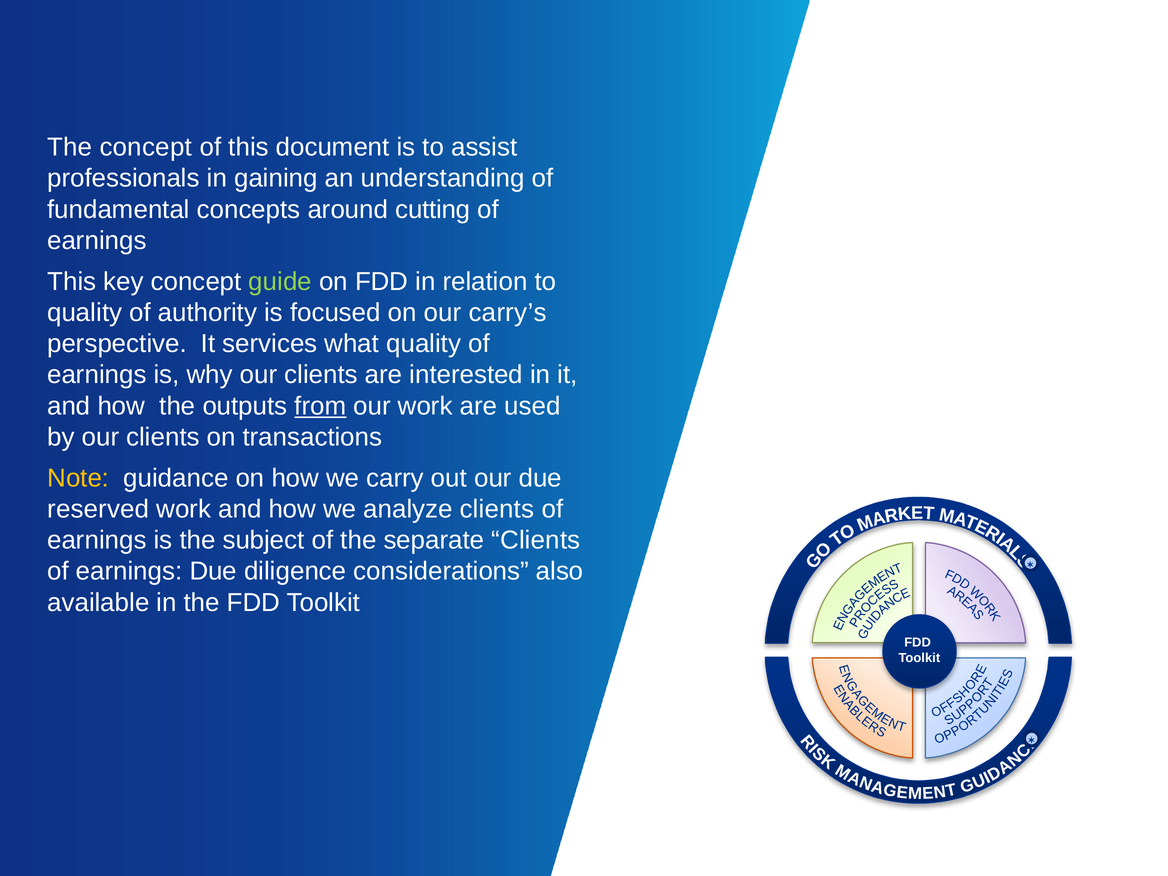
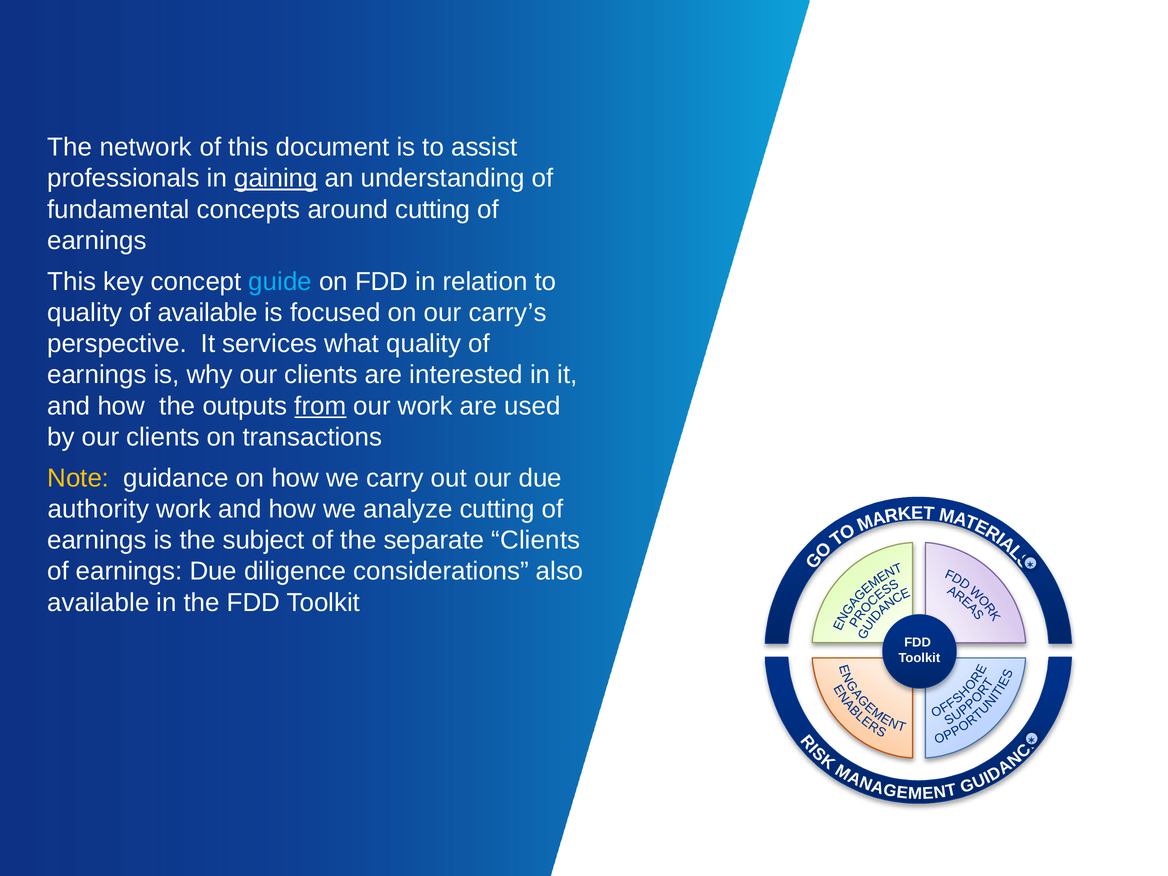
The concept: concept -> network (146, 147)
gaining underline: none -> present (276, 178)
guide colour: light green -> light blue (280, 282)
of authority: authority -> available (208, 313)
reserved: reserved -> authority (98, 509)
analyze clients: clients -> cutting (497, 509)
